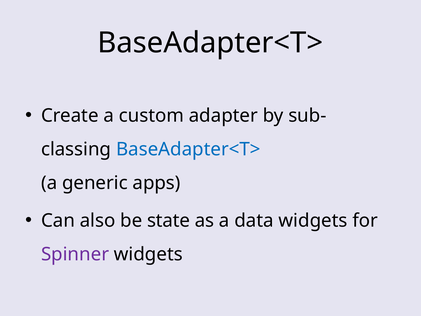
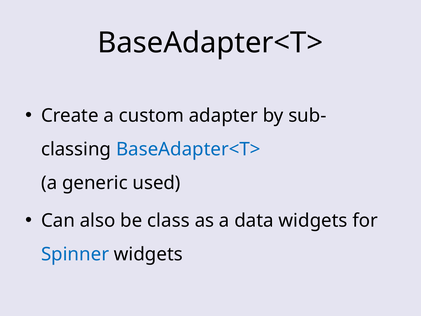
apps: apps -> used (157, 183)
state: state -> class (168, 220)
Spinner colour: purple -> blue (75, 254)
